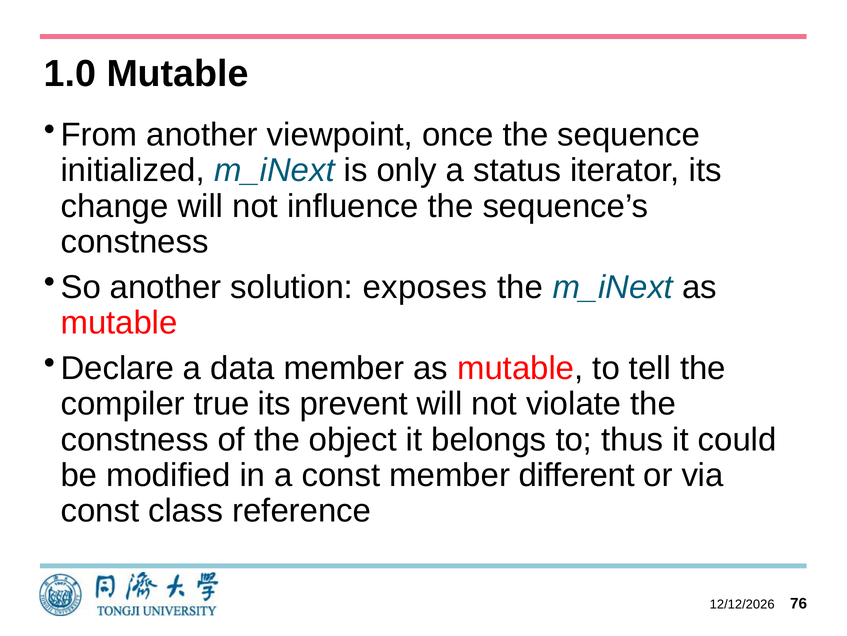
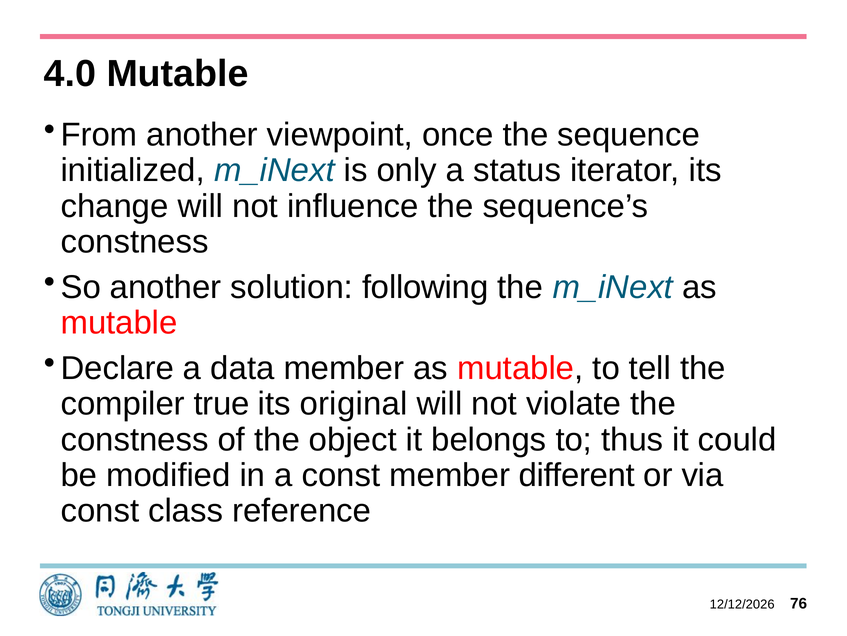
1.0: 1.0 -> 4.0 (70, 74)
exposes: exposes -> following (425, 287)
prevent: prevent -> original (354, 404)
